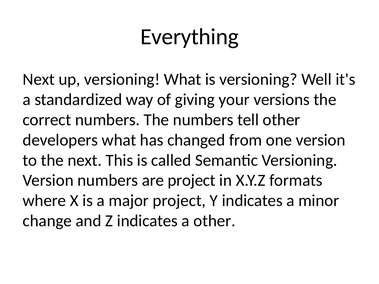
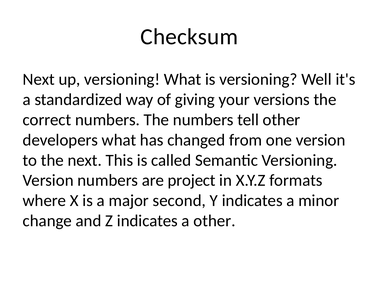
Everything: Everything -> Checksum (189, 37)
major project: project -> second (179, 201)
